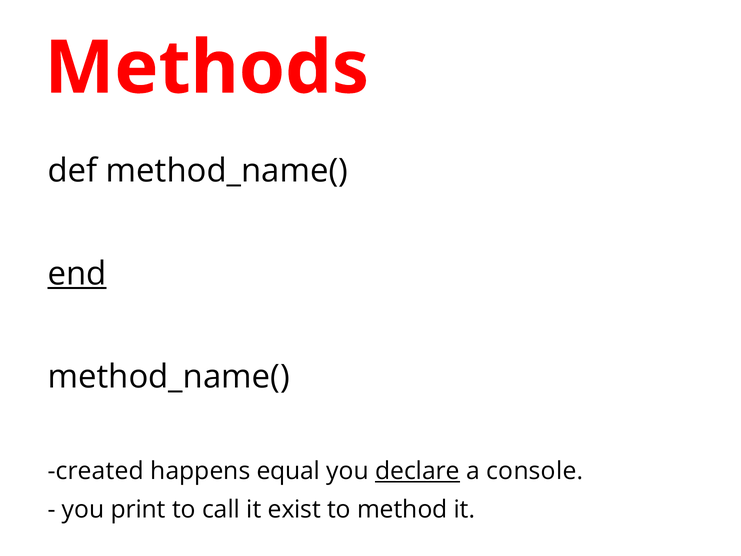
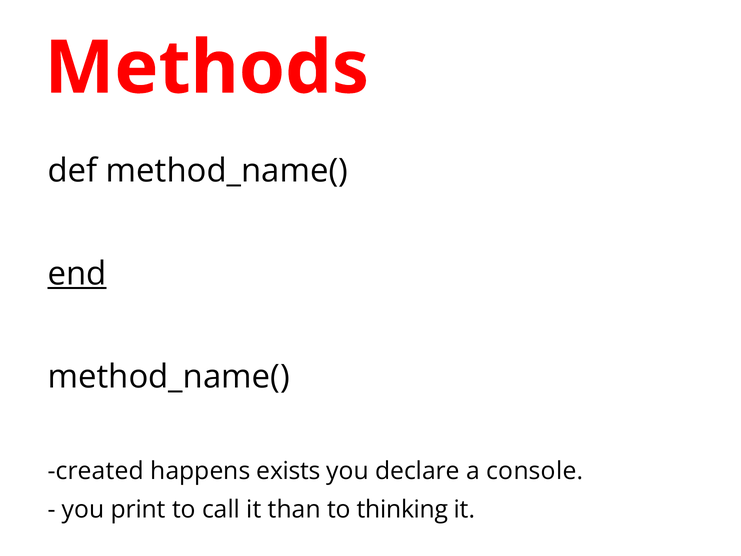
equal: equal -> exists (288, 471)
declare underline: present -> none (417, 471)
exist: exist -> than (294, 509)
method: method -> thinking (402, 509)
